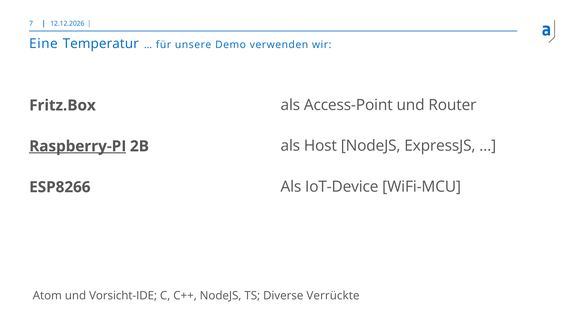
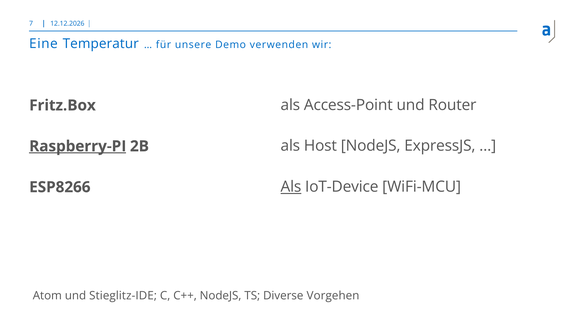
Als underline: none -> present (291, 187)
Vorsicht-IDE: Vorsicht-IDE -> Stieglitz-IDE (123, 296)
Verrückte: Verrückte -> Vorgehen (333, 296)
